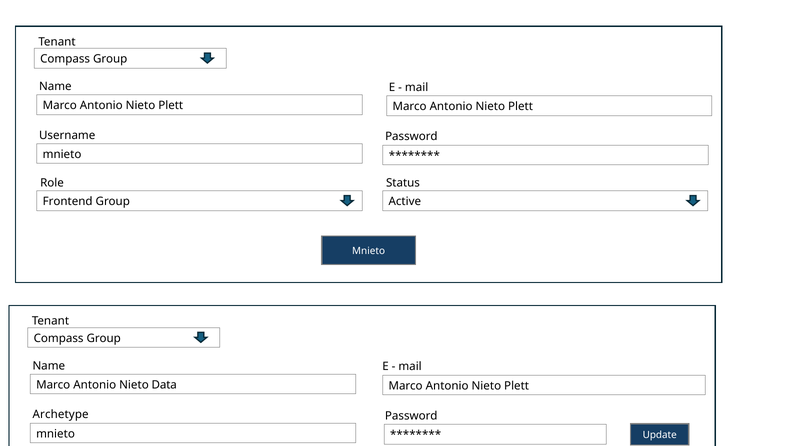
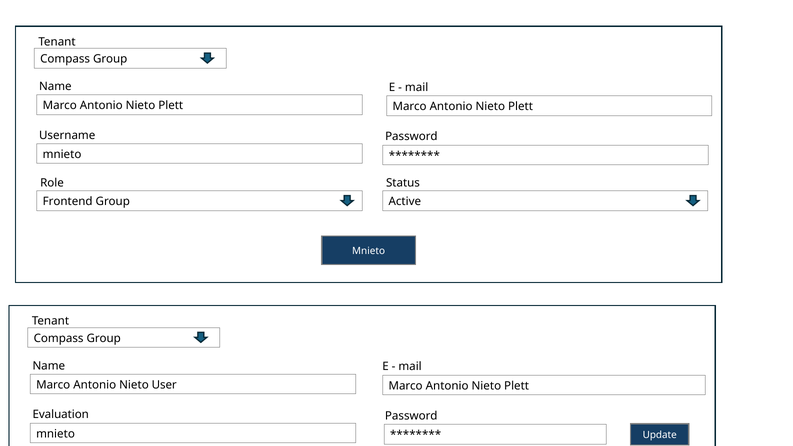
Data: Data -> User (164, 385)
Archetype: Archetype -> Evaluation (61, 415)
